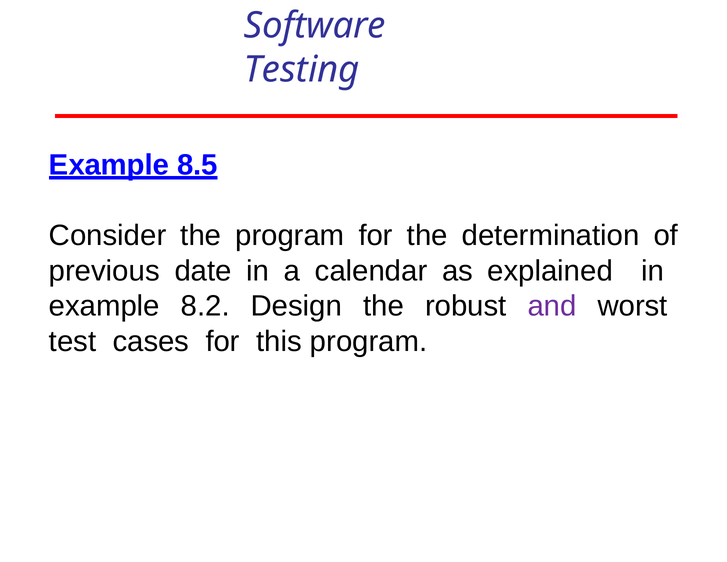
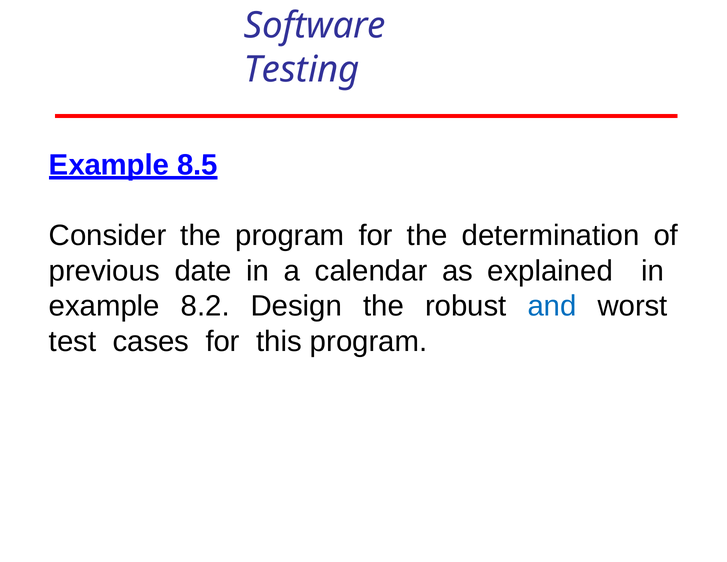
and colour: purple -> blue (552, 306)
